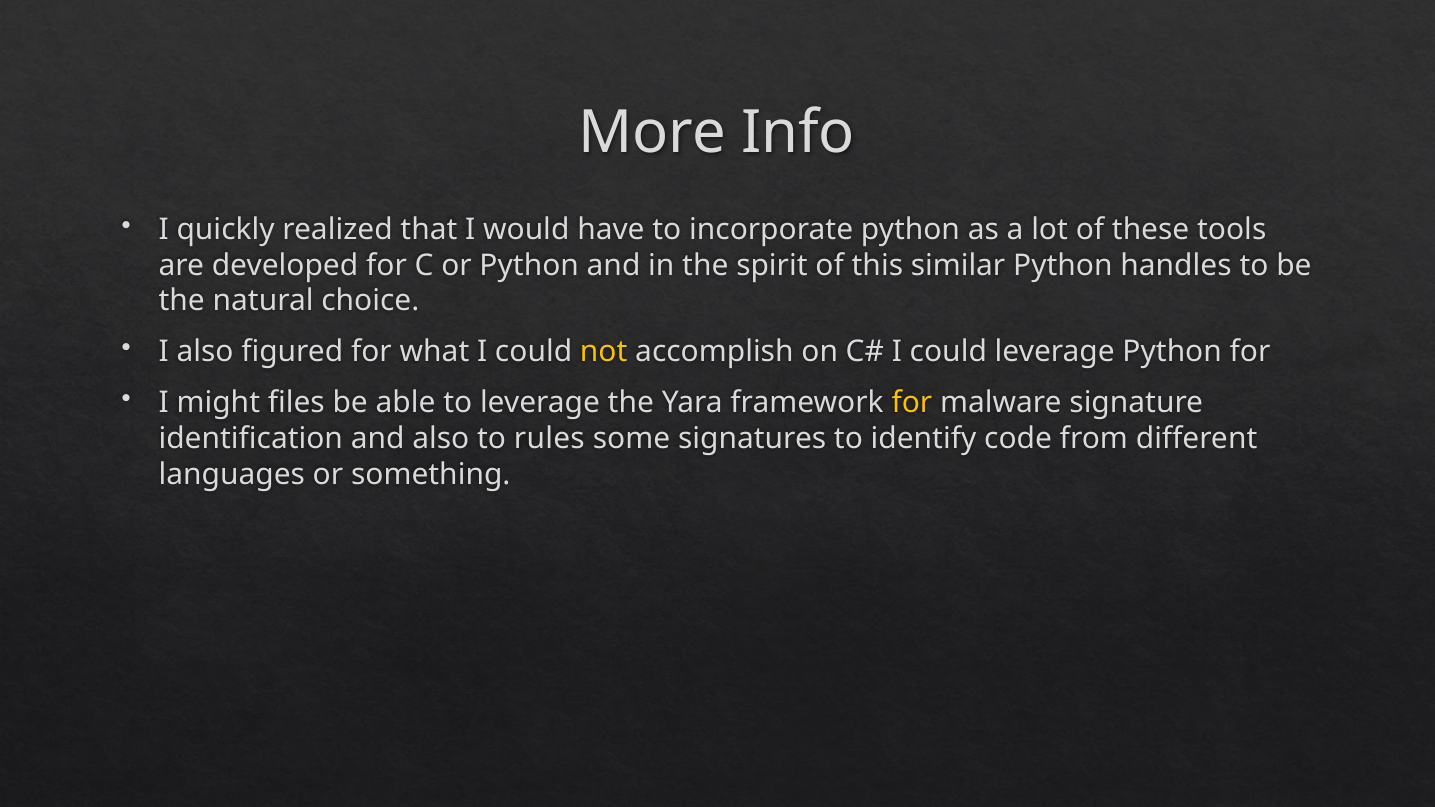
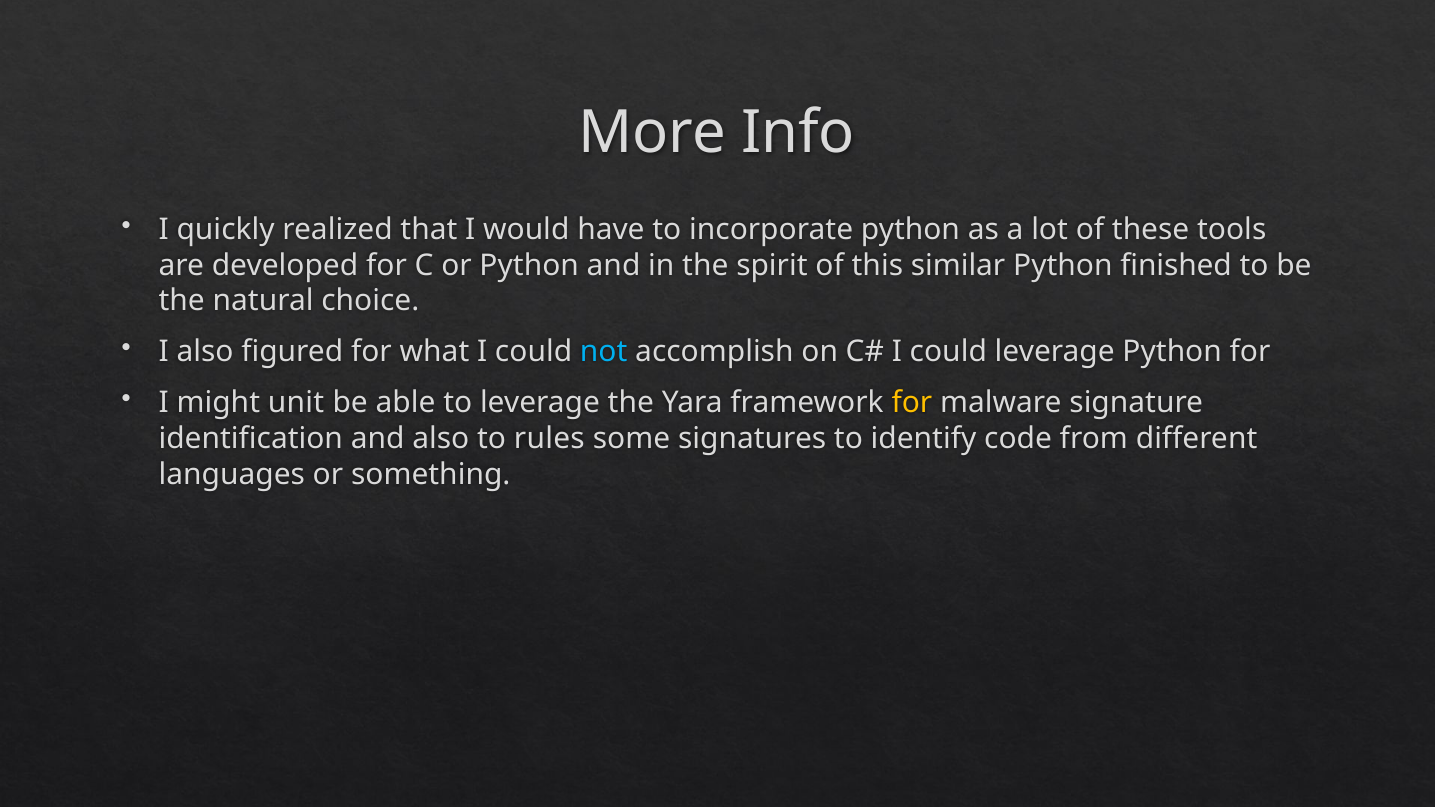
handles: handles -> finished (1176, 265)
not colour: yellow -> light blue (604, 352)
files: files -> unit (296, 403)
